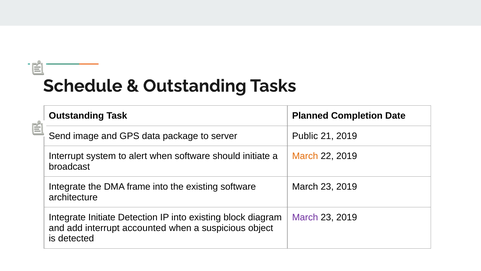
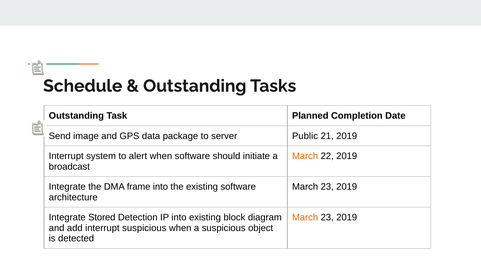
Integrate Initiate: Initiate -> Stored (102, 217)
March colour: purple -> orange (305, 217)
interrupt accounted: accounted -> suspicious (144, 228)
